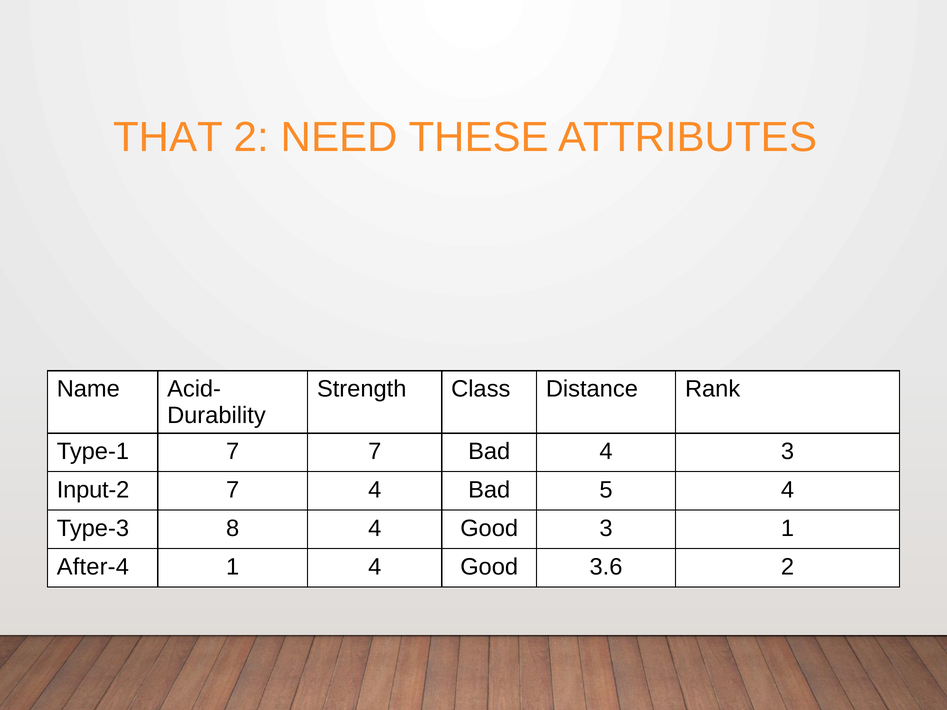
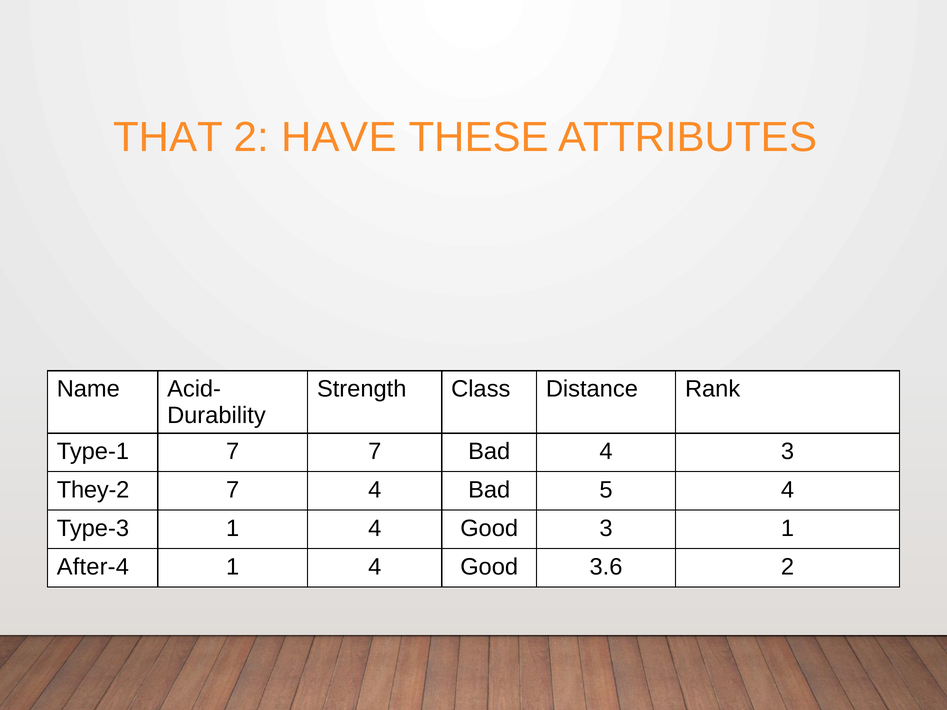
NEED: NEED -> HAVE (339, 137)
Input-2: Input-2 -> They-2 (93, 490)
Type-3 8: 8 -> 1 (233, 529)
